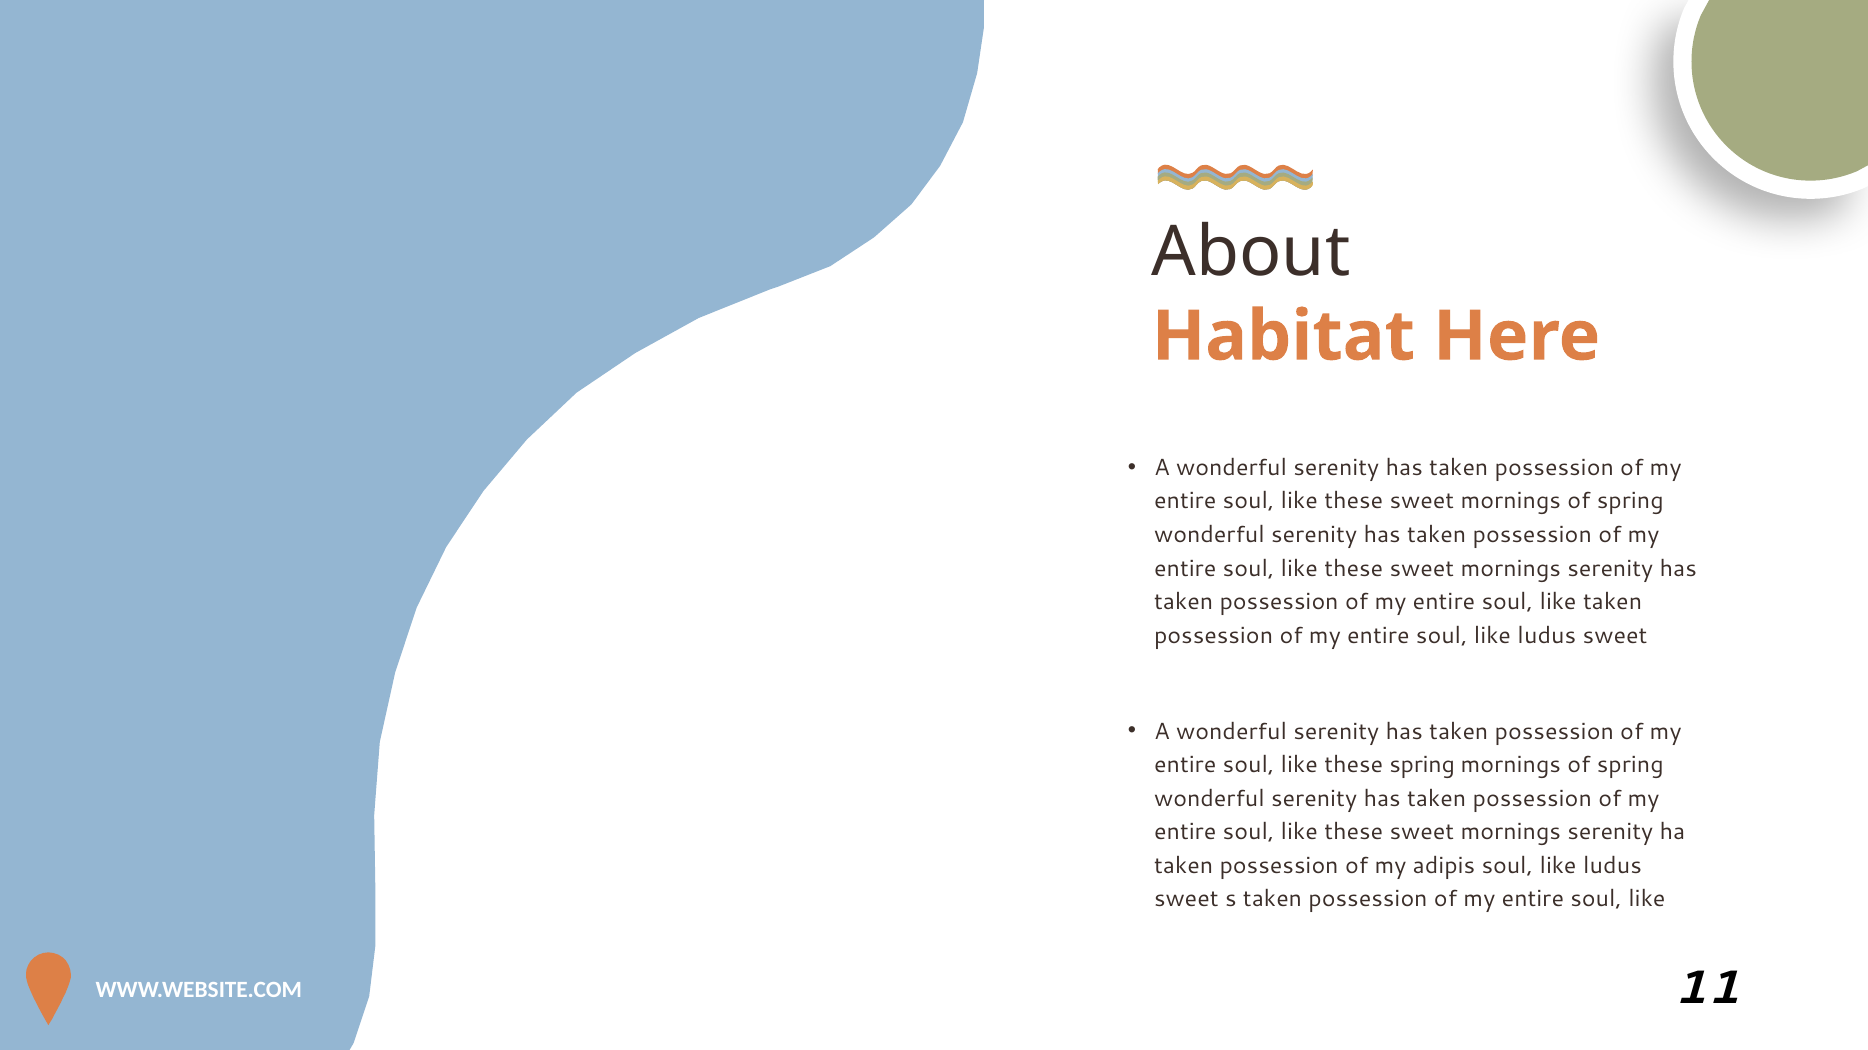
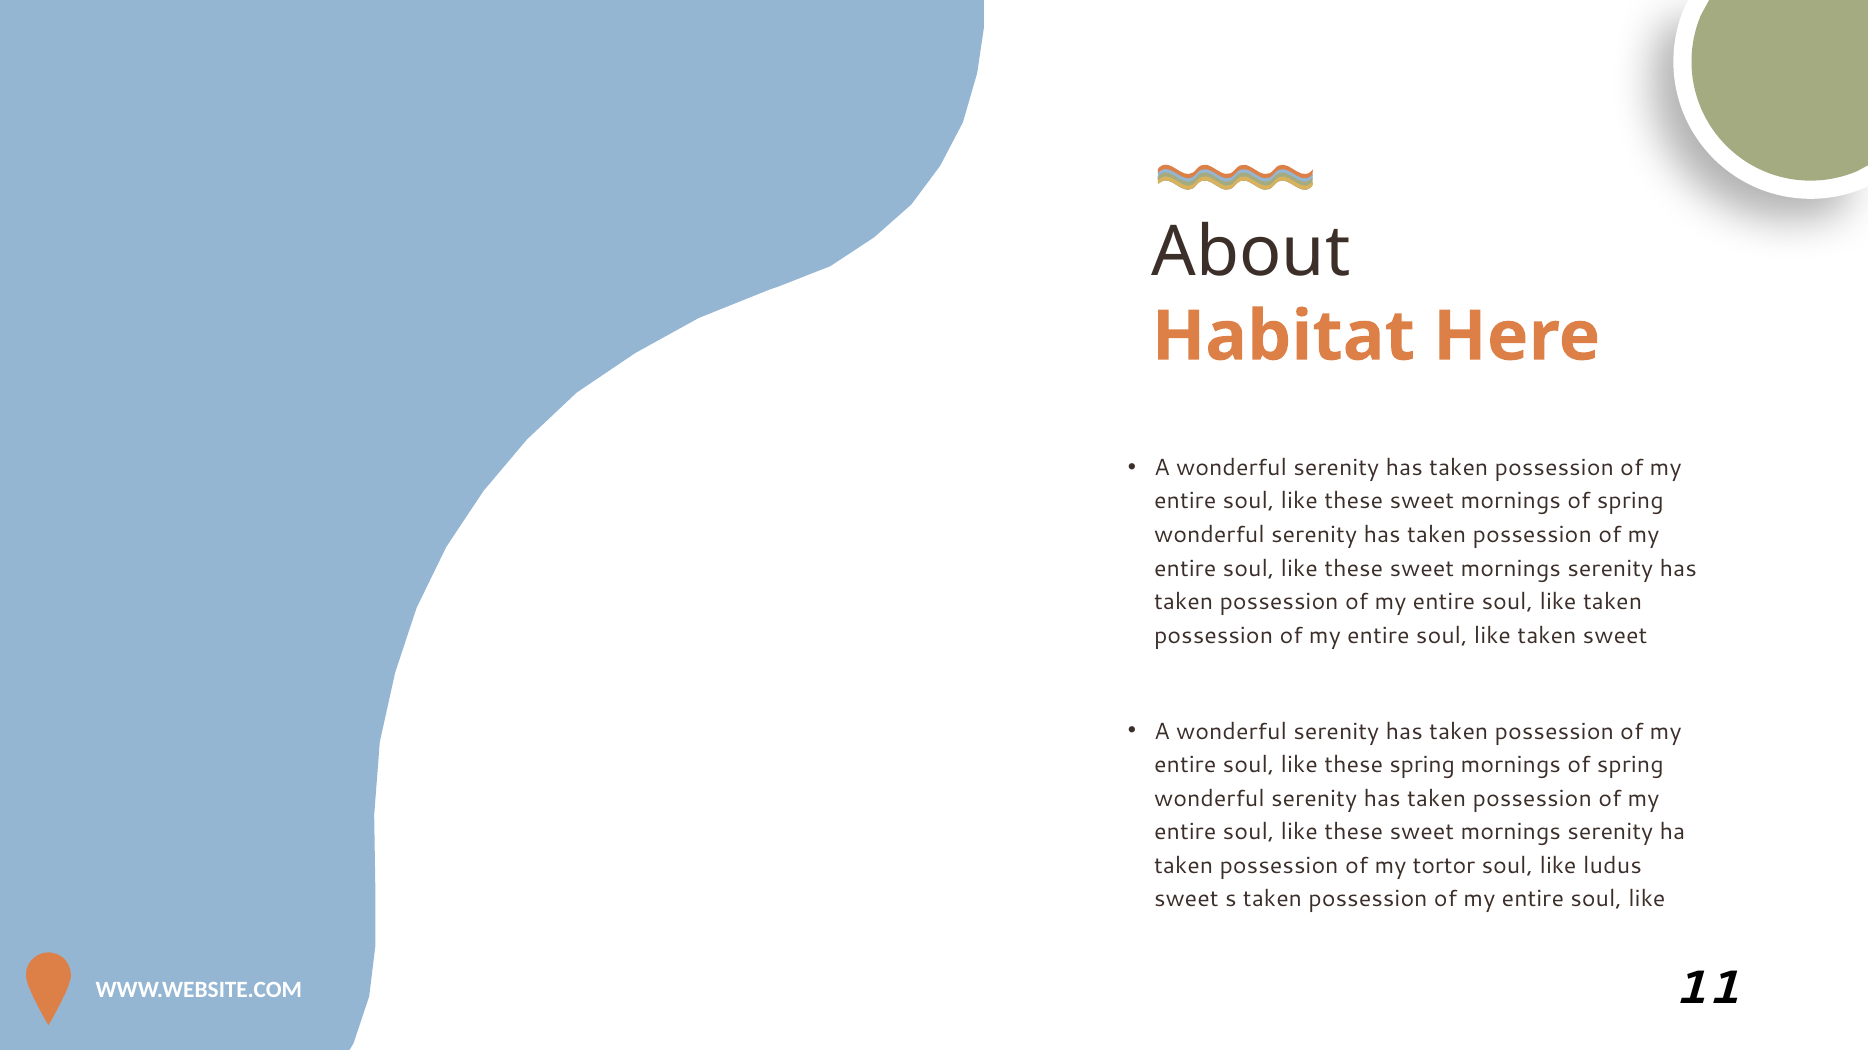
ludus: ludus -> taken (1547, 636)
adipis: adipis -> tortor (1444, 866)
